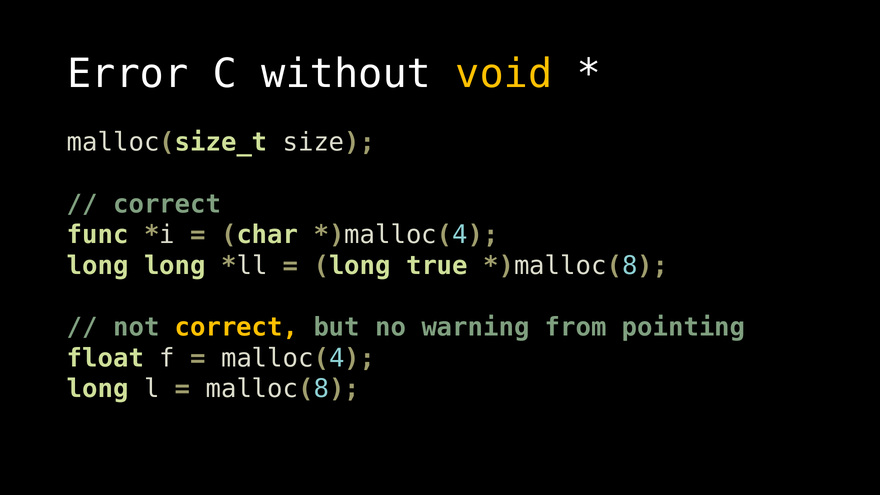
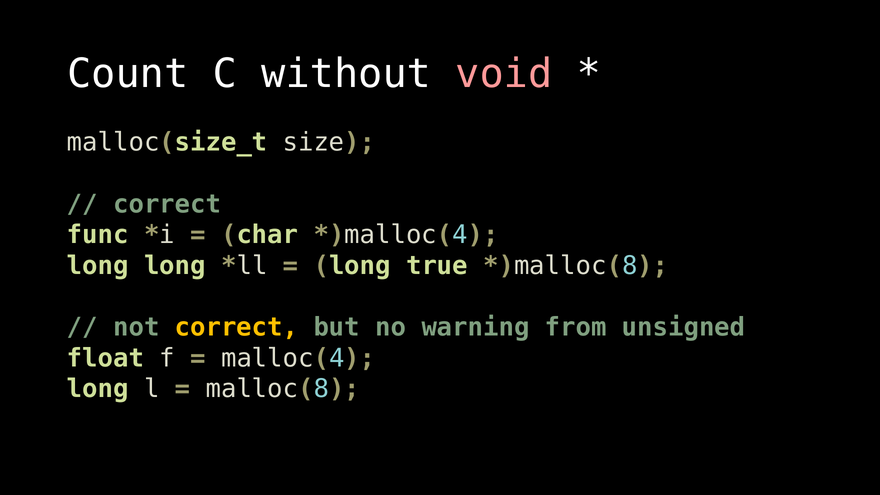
Error: Error -> Count (128, 74)
void colour: yellow -> pink (504, 74)
pointing: pointing -> unsigned (684, 327)
